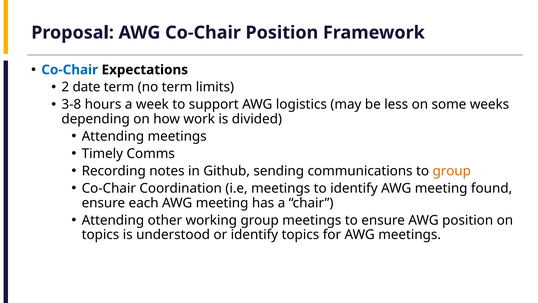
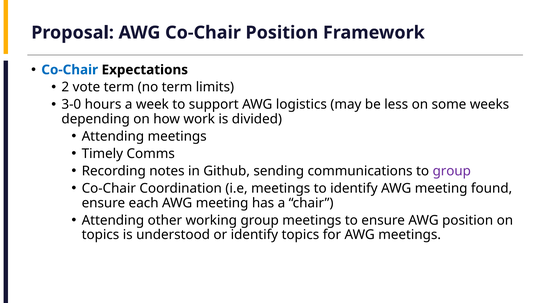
date: date -> vote (86, 87)
3-8: 3-8 -> 3-0 (71, 104)
group colour: orange -> purple (452, 171)
